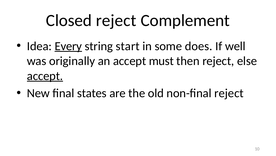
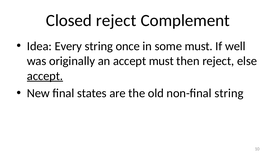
Every underline: present -> none (68, 46)
start: start -> once (128, 46)
some does: does -> must (199, 46)
non-final reject: reject -> string (229, 93)
